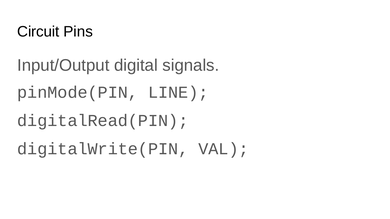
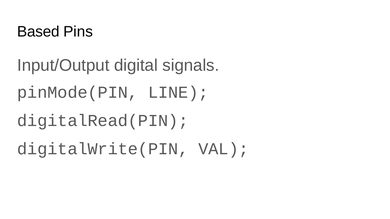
Circuit: Circuit -> Based (38, 32)
